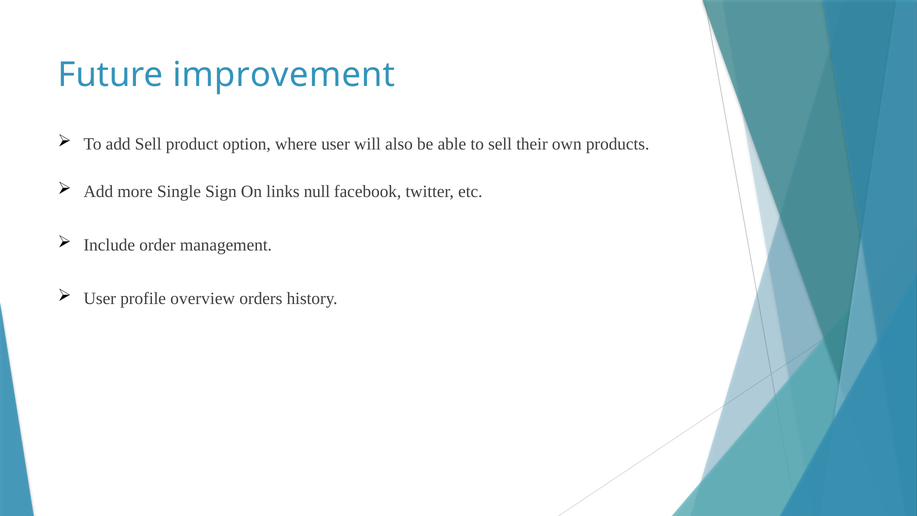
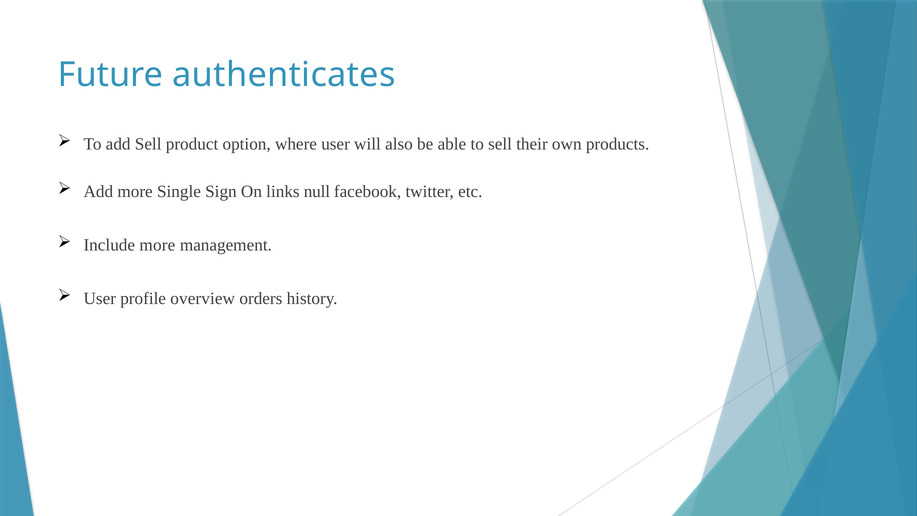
improvement: improvement -> authenticates (284, 75)
Include order: order -> more (157, 245)
